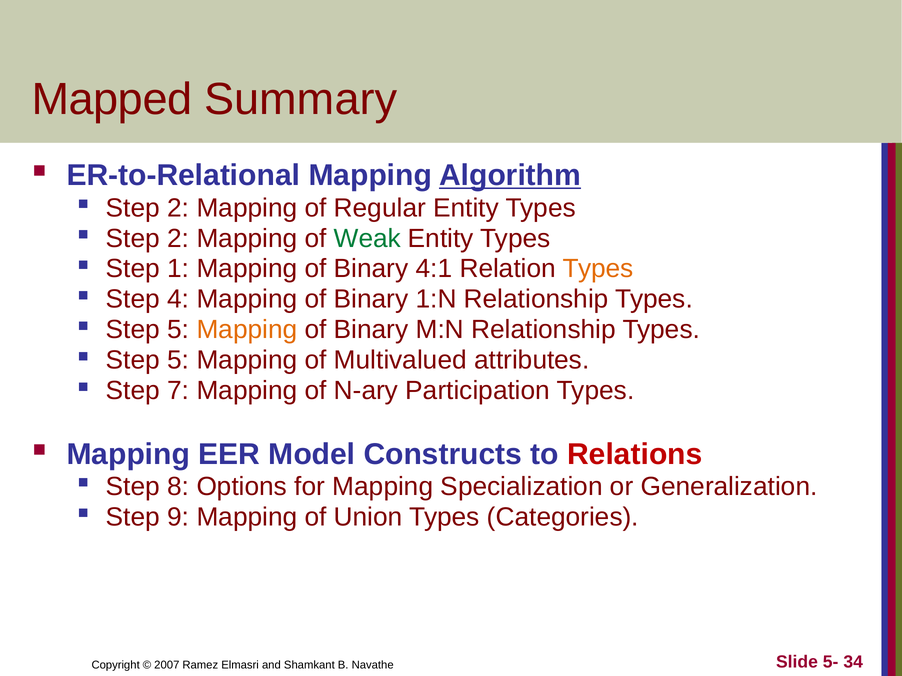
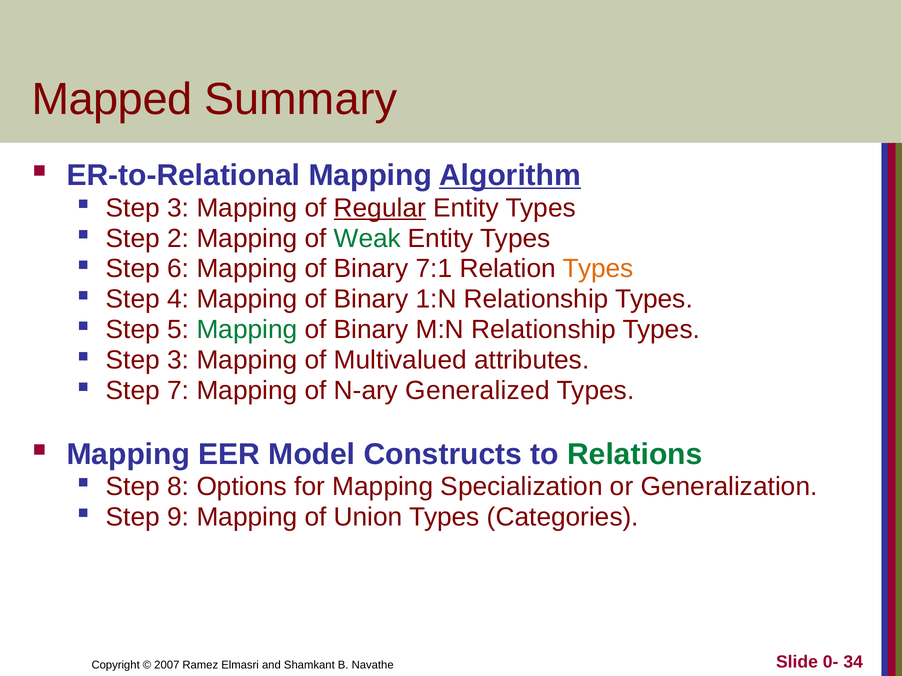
2: 2 -> 3 (178, 208)
Regular underline: none -> present (380, 208)
1: 1 -> 6 (178, 269)
4:1: 4:1 -> 7:1 (434, 269)
Mapping colour: orange -> green (247, 330)
5: 5 -> 3 (178, 361)
Participation: Participation -> Generalized (478, 391)
Relations colour: red -> green (635, 454)
5-: 5- -> 0- (831, 663)
